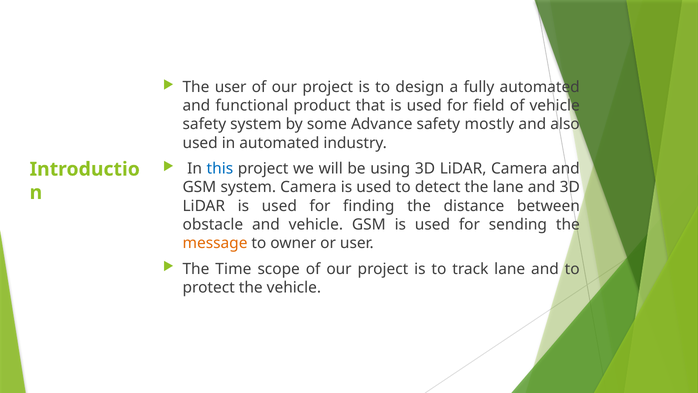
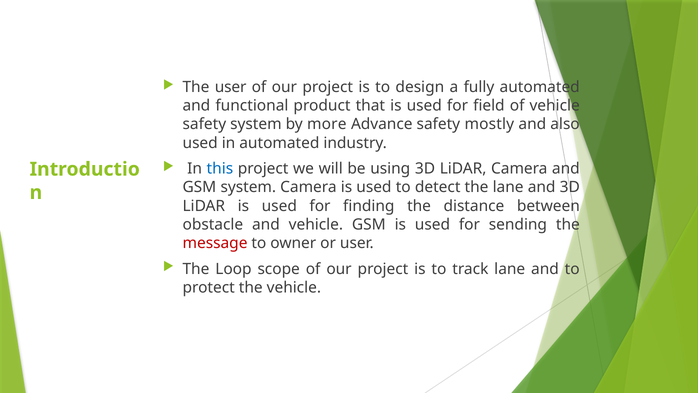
some: some -> more (327, 124)
message colour: orange -> red (215, 243)
Time: Time -> Loop (233, 269)
